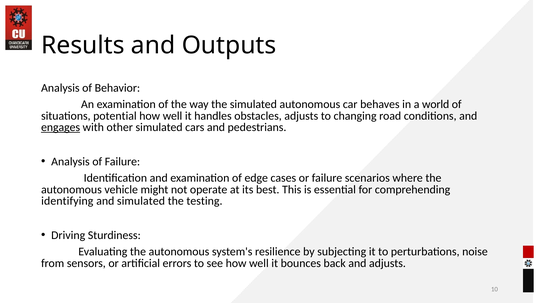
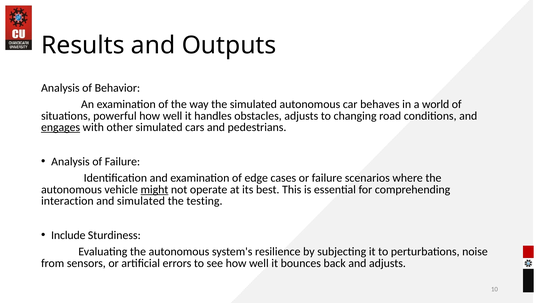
potential: potential -> powerful (115, 116)
might underline: none -> present (154, 190)
identifying: identifying -> interaction (67, 201)
Driving: Driving -> Include (68, 235)
